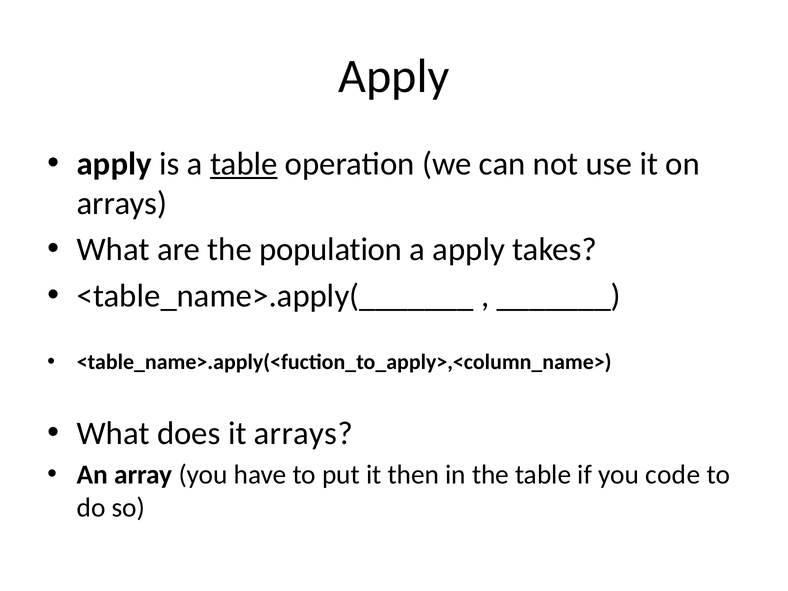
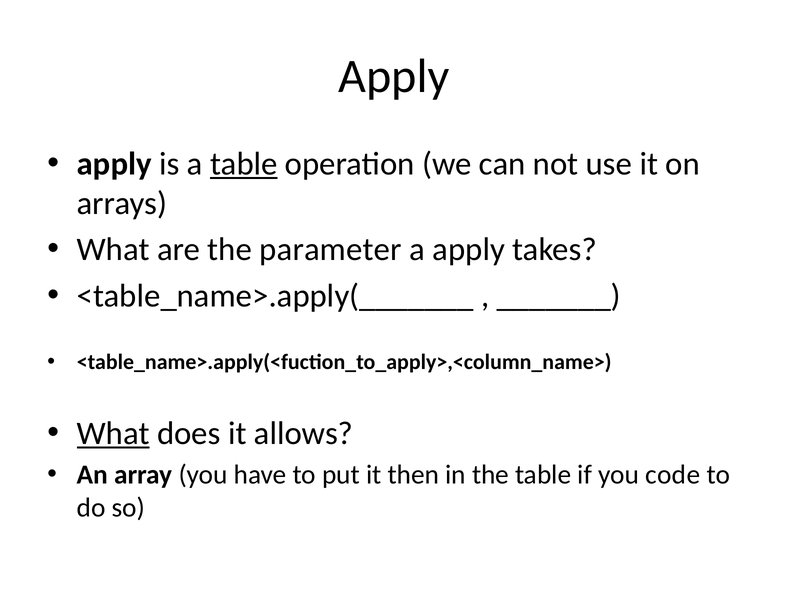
population: population -> parameter (331, 250)
What underline: none -> present (113, 434)
it arrays: arrays -> allows (304, 434)
